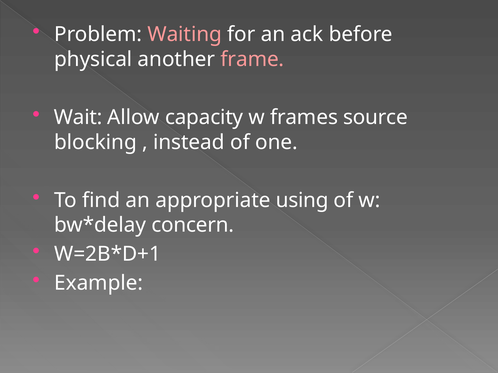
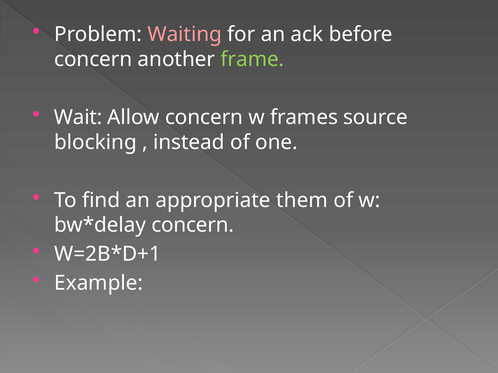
physical: physical -> concern (93, 59)
frame colour: pink -> light green (252, 59)
Allow capacity: capacity -> concern (204, 117)
using: using -> them (302, 200)
